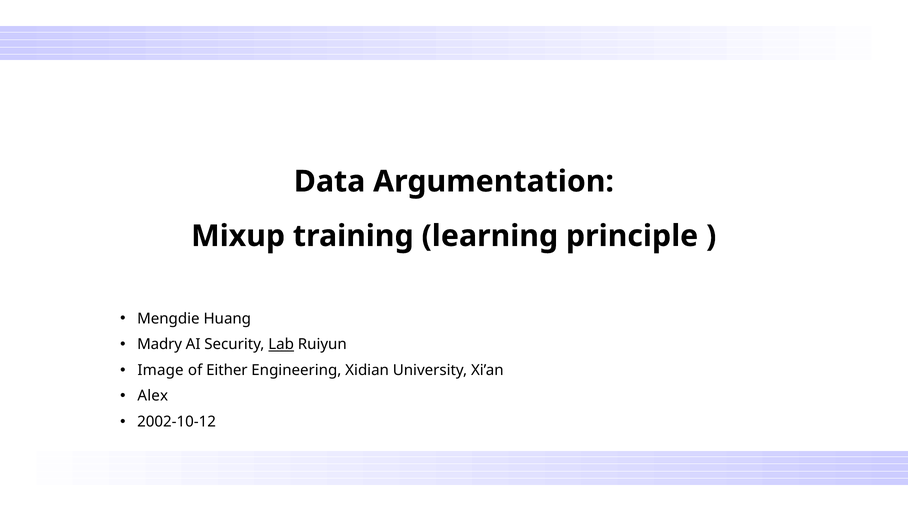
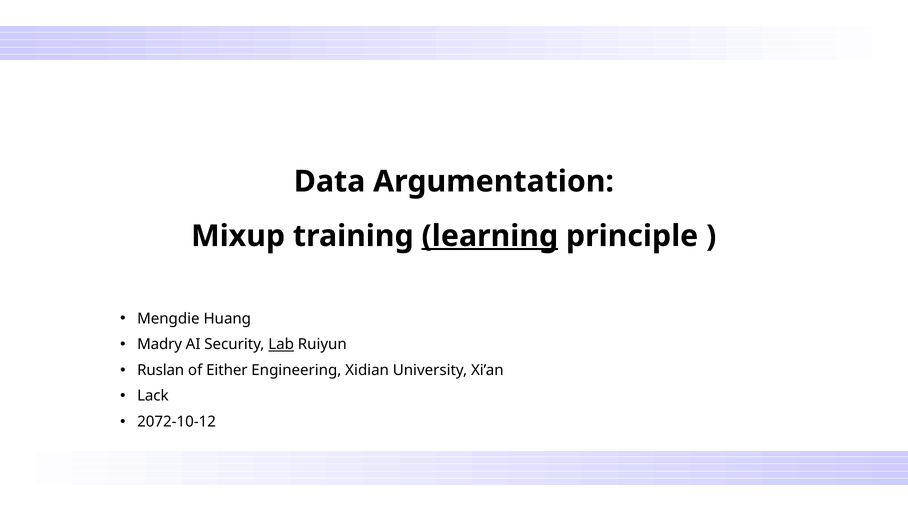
learning underline: none -> present (490, 236)
Image: Image -> Ruslan (161, 370)
Alex: Alex -> Lack (153, 396)
2002-10-12: 2002-10-12 -> 2072-10-12 (177, 422)
